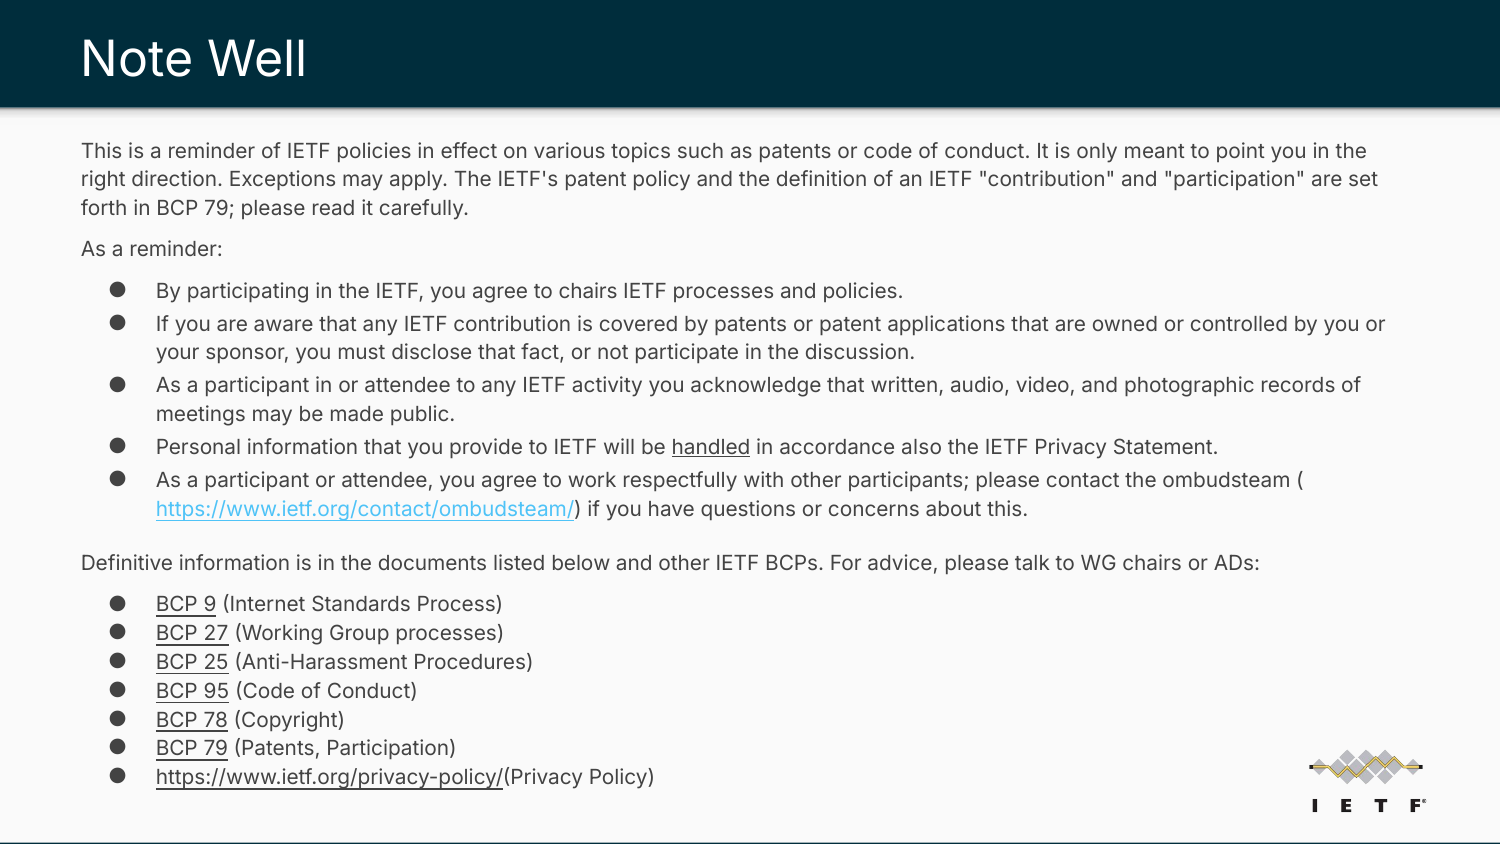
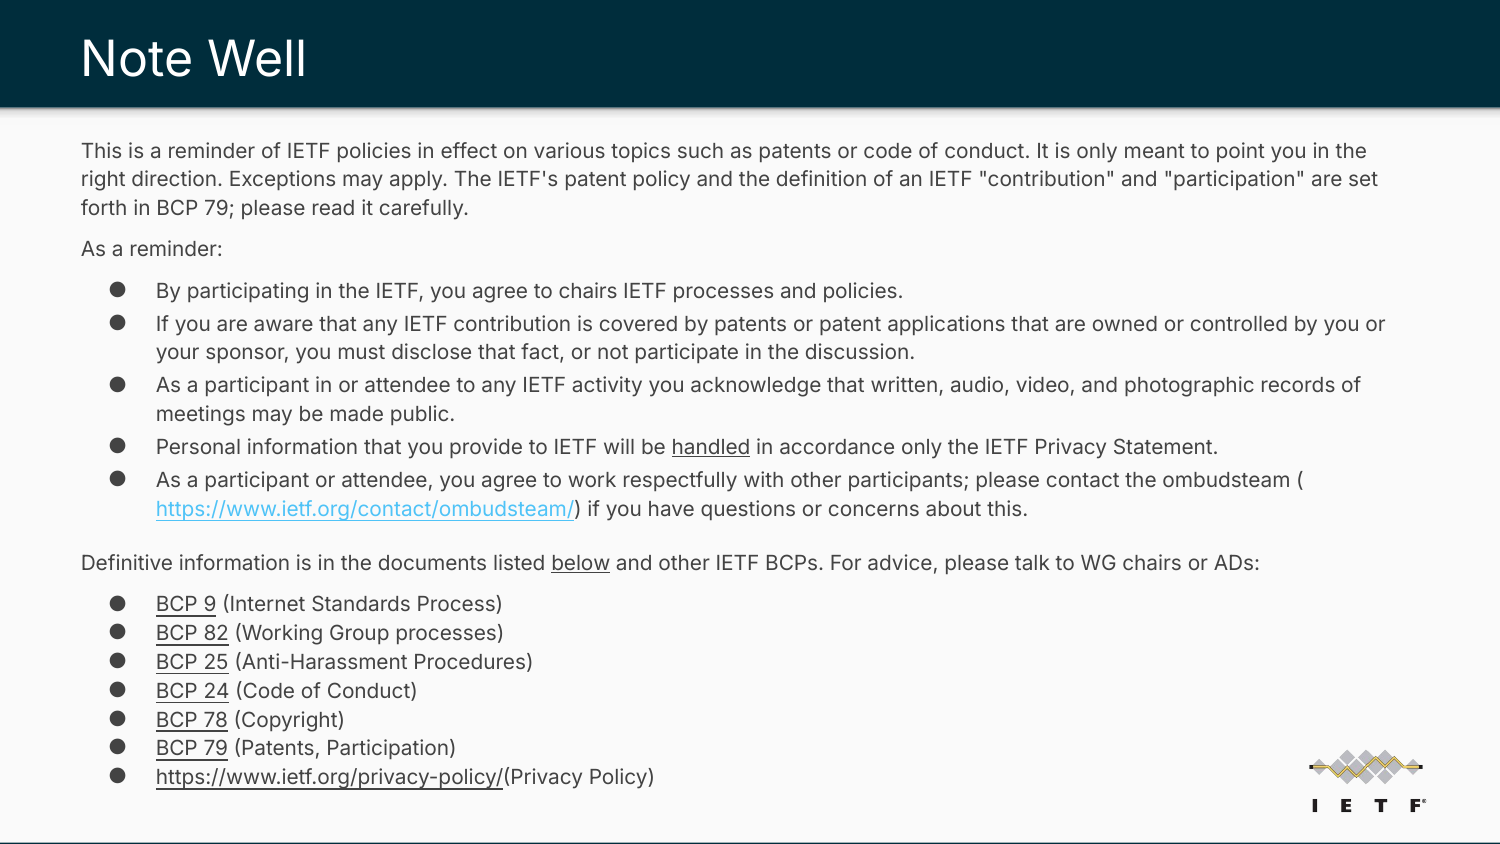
accordance also: also -> only (922, 448)
below underline: none -> present (581, 564)
27: 27 -> 82 (216, 634)
95: 95 -> 24 (217, 691)
